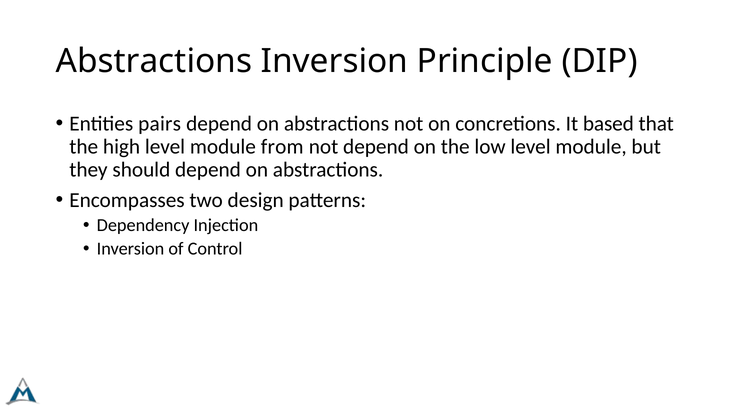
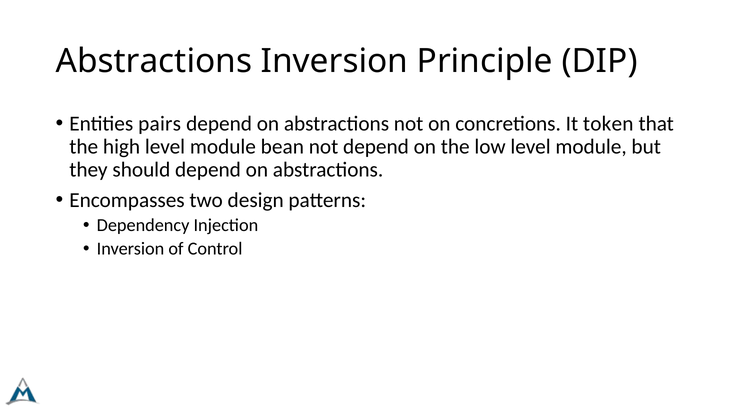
based: based -> token (608, 123)
from: from -> bean (282, 146)
